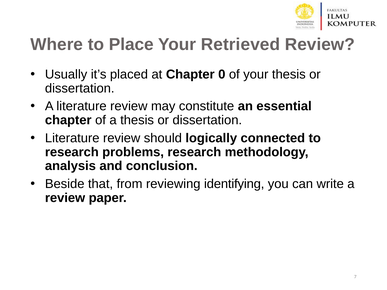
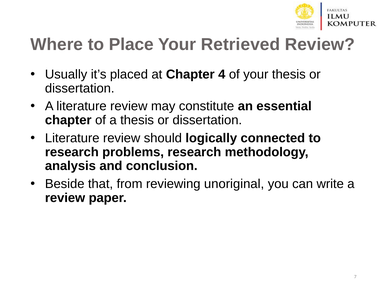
0: 0 -> 4 (222, 74)
identifying: identifying -> unoriginal (234, 184)
